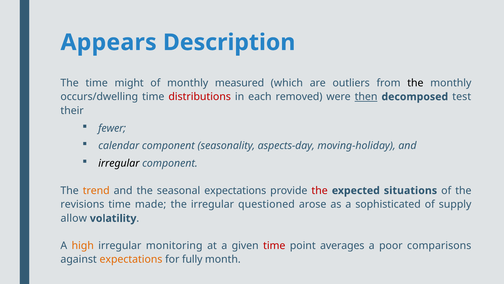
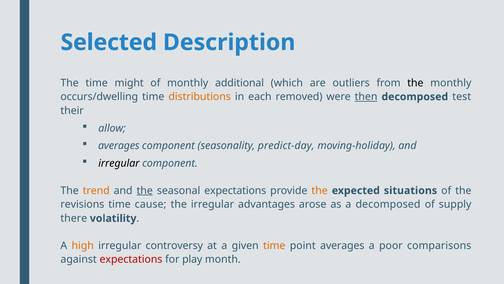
Appears: Appears -> Selected (109, 42)
measured: measured -> additional (240, 83)
distributions colour: red -> orange (200, 97)
fewer: fewer -> allow (112, 128)
calendar: calendar -> averages (119, 146)
aspects-day: aspects-day -> predict-day (286, 146)
the underline: none -> present (145, 190)
the colour: red -> orange (320, 190)
made: made -> cause (151, 204)
questioned: questioned -> advantages (267, 204)
a sophisticated: sophisticated -> decomposed (388, 204)
allow: allow -> there (74, 218)
monitoring: monitoring -> controversy (174, 245)
time colour: red -> orange (274, 245)
expectations colour: orange -> red (131, 259)
fully: fully -> play (192, 259)
